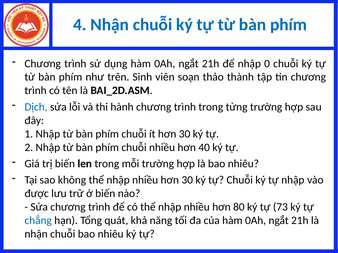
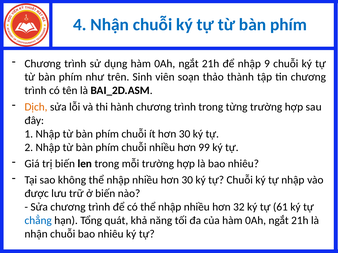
0: 0 -> 9 (267, 64)
Dịch colour: blue -> orange (36, 107)
40: 40 -> 99 (204, 148)
80: 80 -> 32 (239, 207)
73: 73 -> 61 (280, 207)
